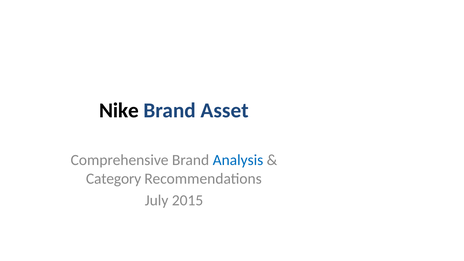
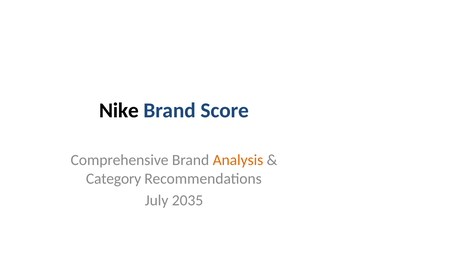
Asset: Asset -> Score (225, 111)
Analysis colour: blue -> orange (238, 160)
2015: 2015 -> 2035 (188, 200)
